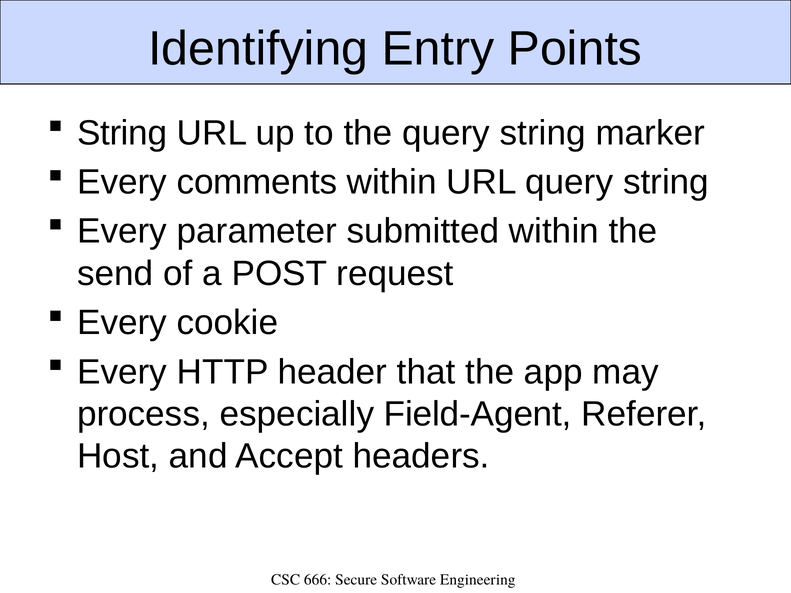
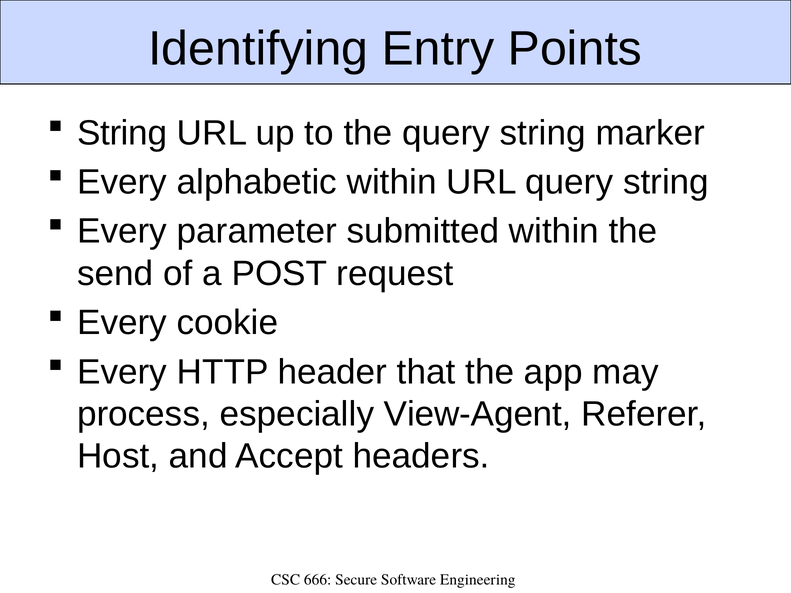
comments: comments -> alphabetic (257, 182)
Field-Agent: Field-Agent -> View-Agent (478, 414)
